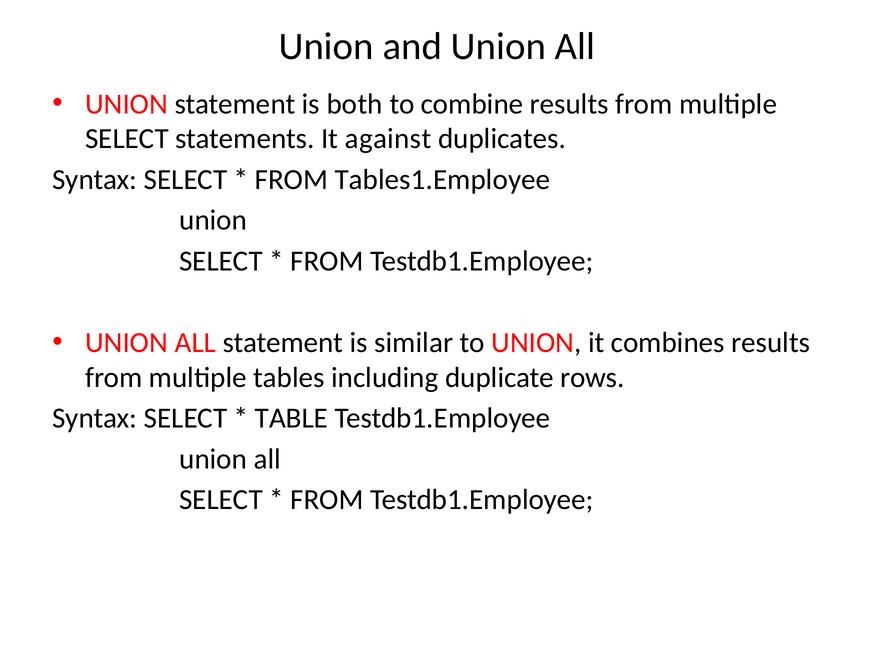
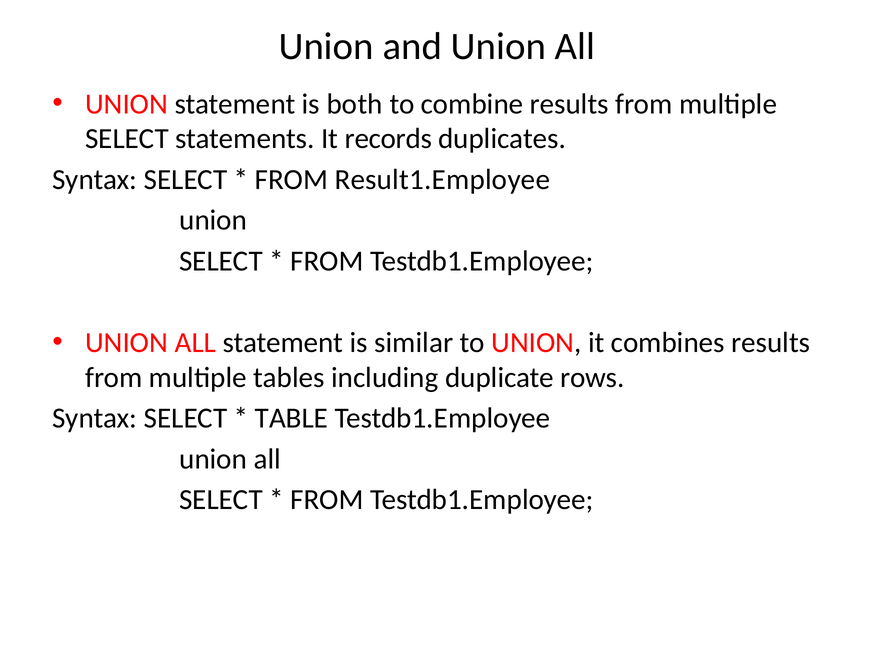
against: against -> records (388, 139)
Tables1.Employee: Tables1.Employee -> Result1.Employee (442, 180)
